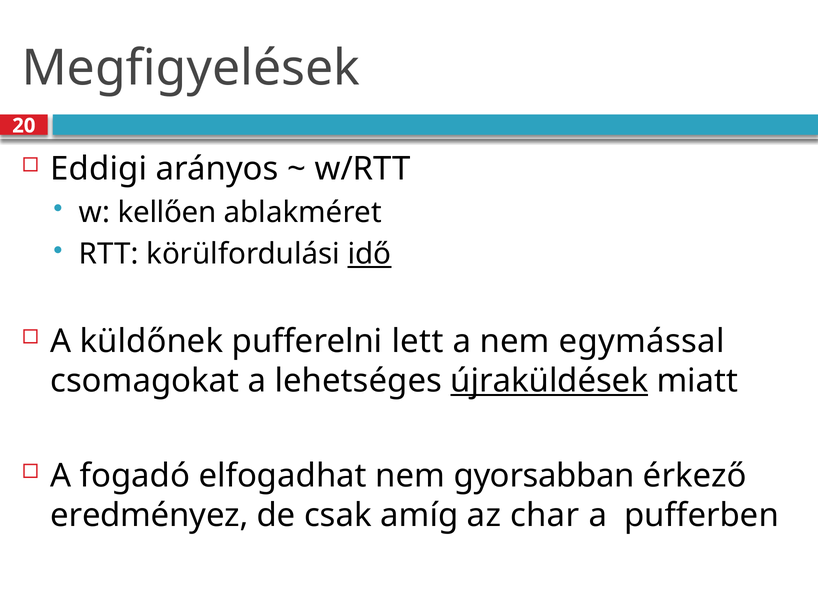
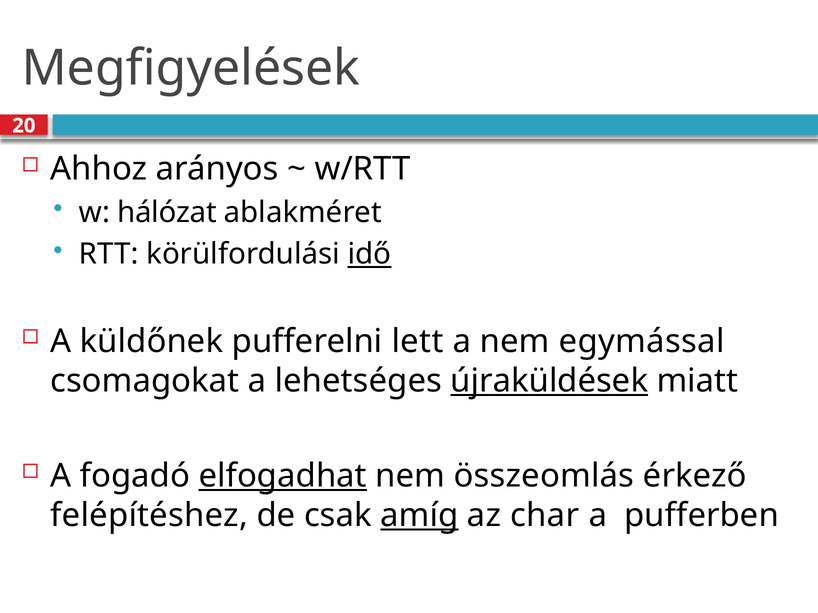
Eddigi: Eddigi -> Ahhoz (99, 169)
kellően: kellően -> hálózat (167, 213)
elfogadhat underline: none -> present (283, 476)
gyorsabban: gyorsabban -> összeomlás (544, 476)
eredményez: eredményez -> felépítéshez (149, 516)
amíg underline: none -> present (419, 516)
